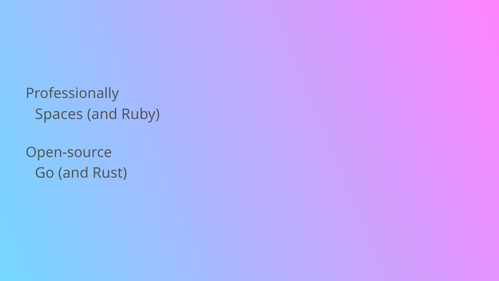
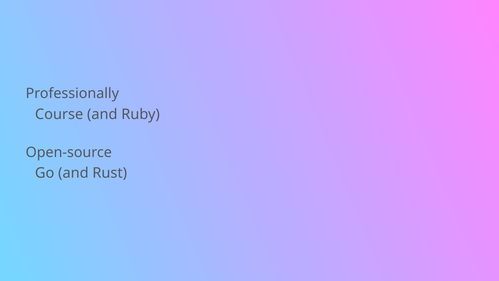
Spaces: Spaces -> Course (59, 114)
